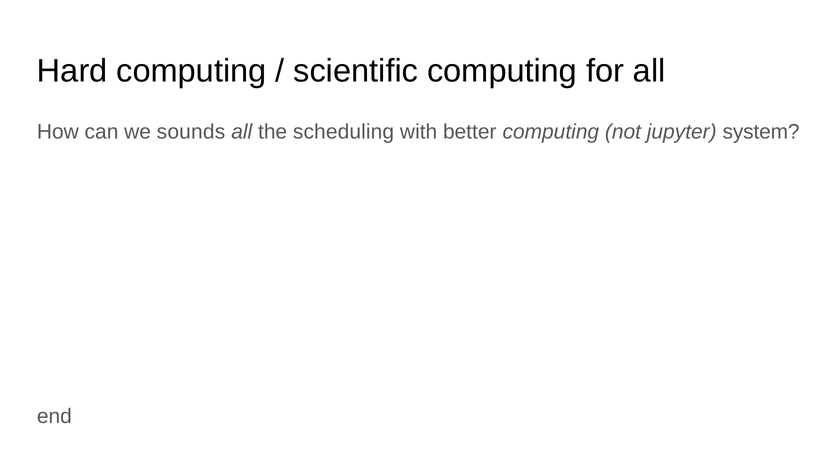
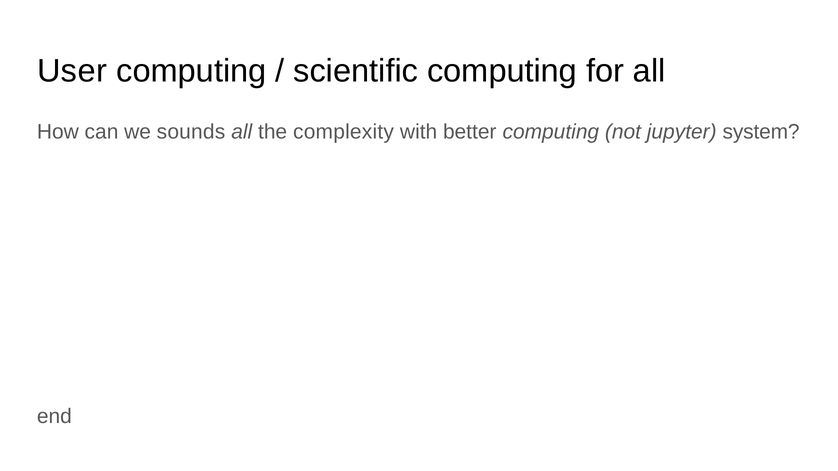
Hard: Hard -> User (72, 71)
scheduling: scheduling -> complexity (343, 132)
